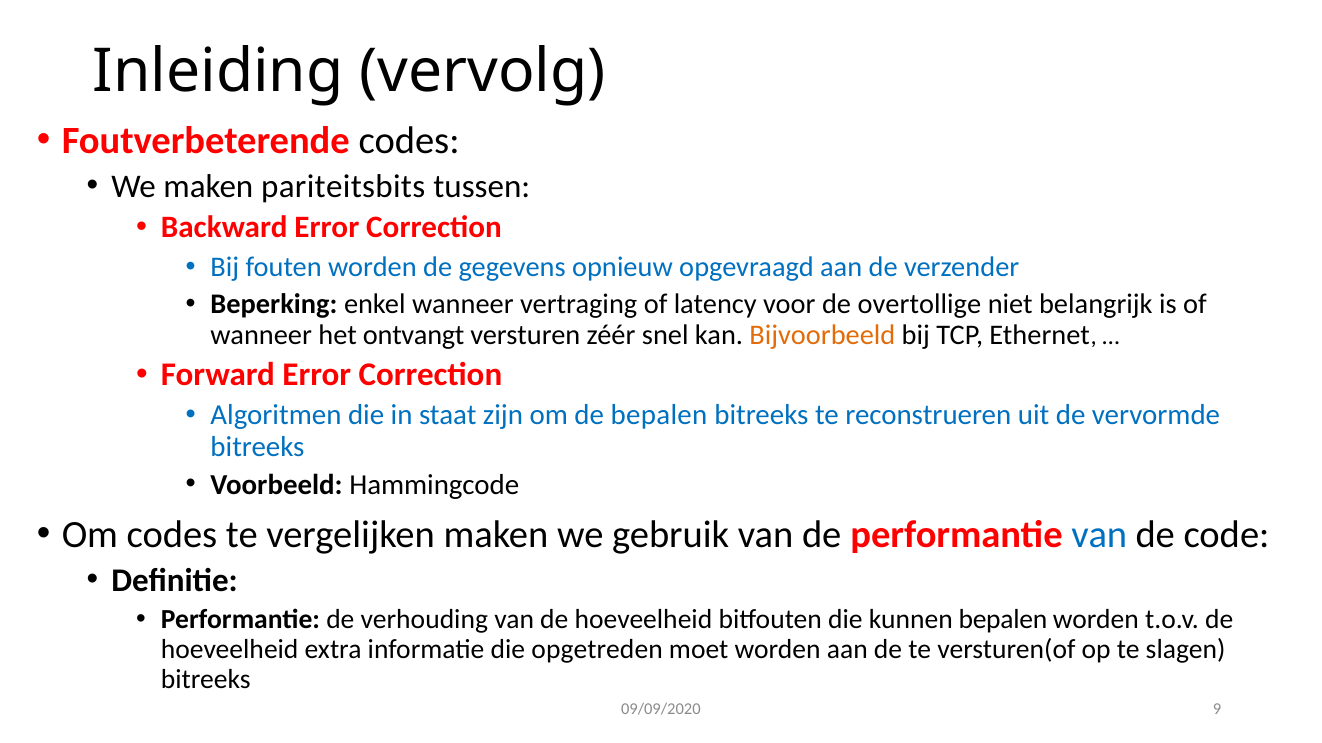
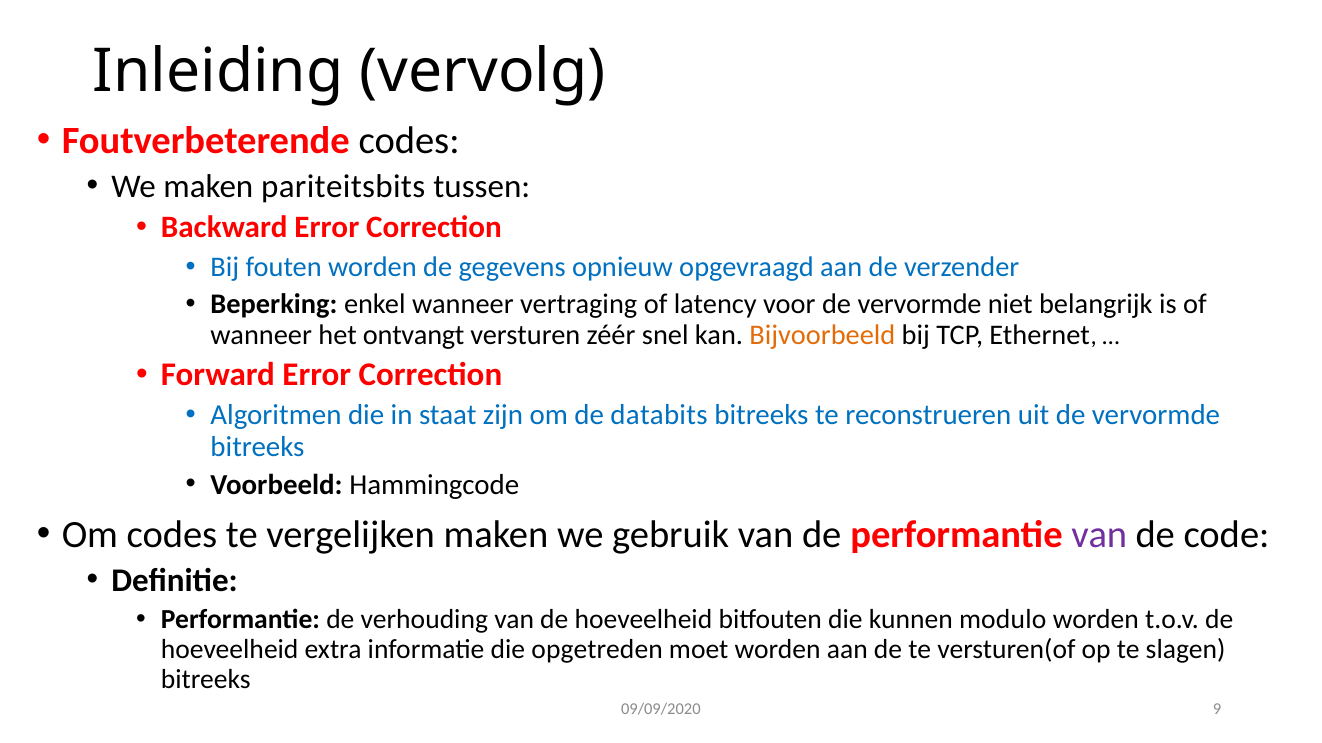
voor de overtollige: overtollige -> vervormde (920, 305)
de bepalen: bepalen -> databits (659, 416)
van colour: blue -> purple (1099, 535)
kunnen bepalen: bepalen -> modulo (1003, 620)
